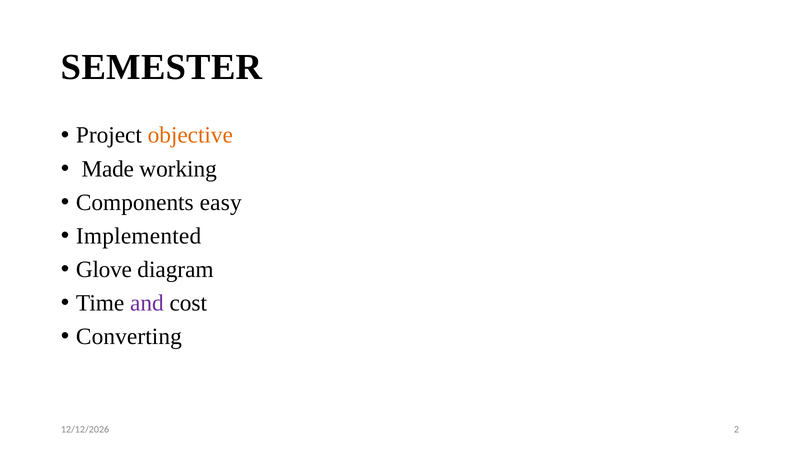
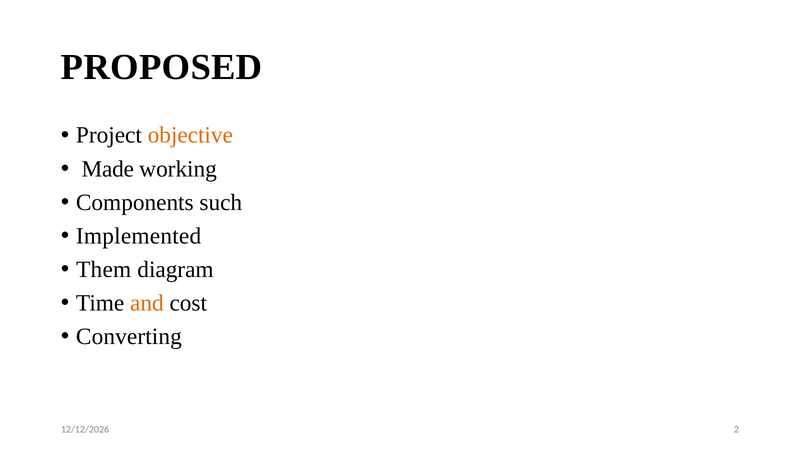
SEMESTER: SEMESTER -> PROPOSED (162, 67)
easy: easy -> such (221, 202)
Glove: Glove -> Them (104, 269)
and colour: purple -> orange (147, 303)
